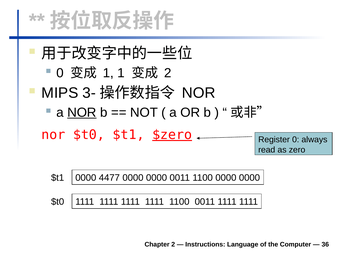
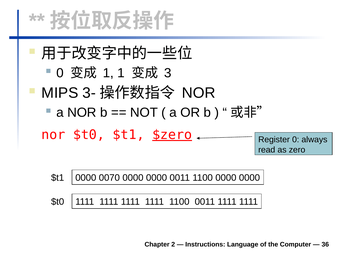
2: 2 -> 3 (168, 73)
NOR underline: present -> none (82, 113)
4477: 4477 -> 0070 (109, 178)
